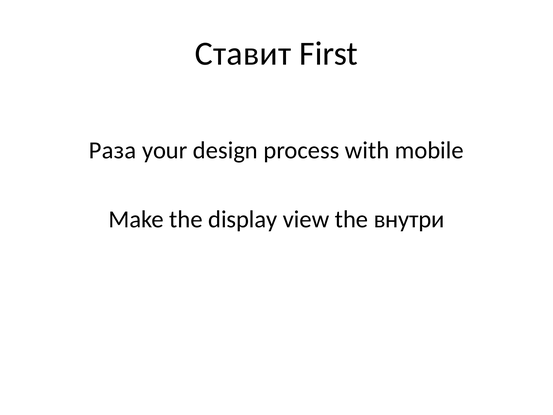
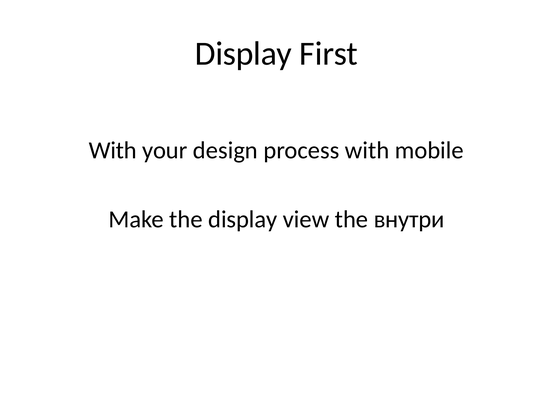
Ставит: Ставит -> Display (243, 54)
Раза: Раза -> With (113, 150)
